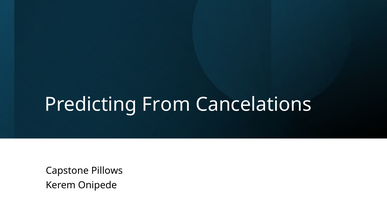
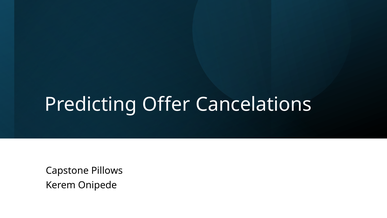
From: From -> Offer (166, 104)
